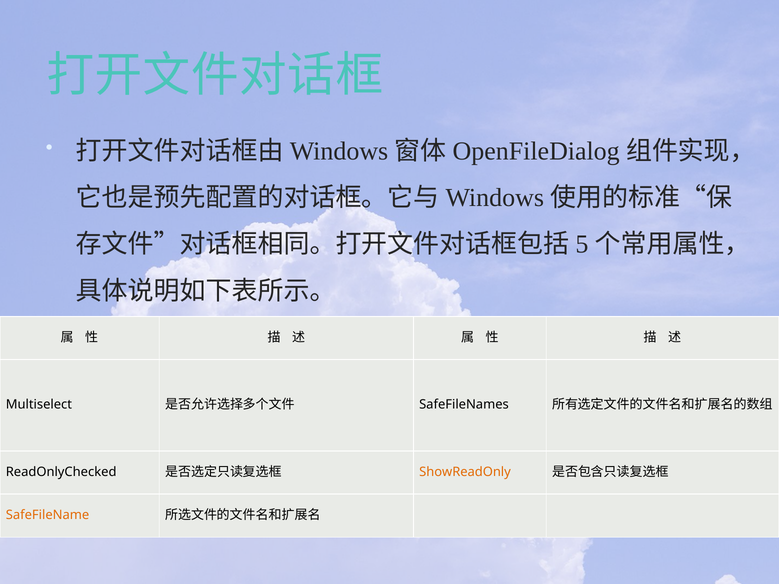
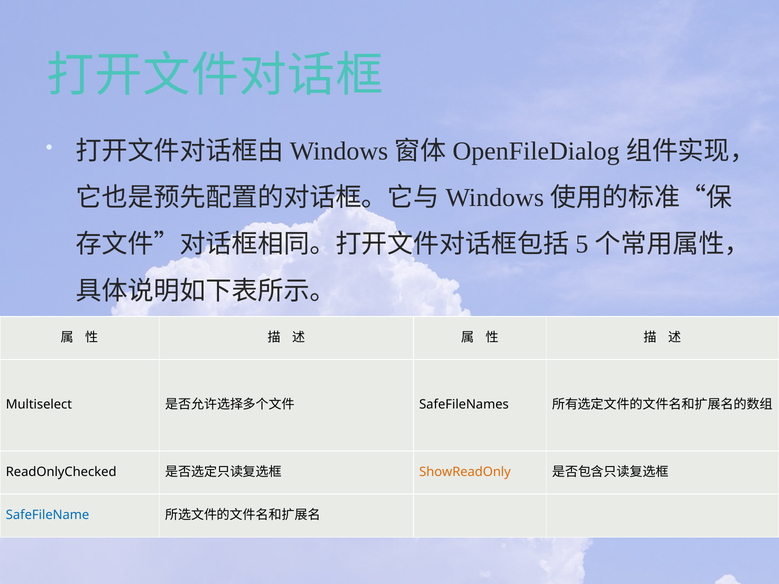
SafeFileName colour: orange -> blue (48, 515)
